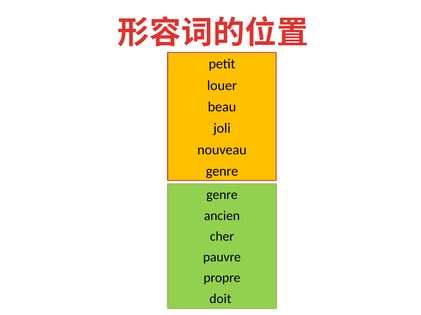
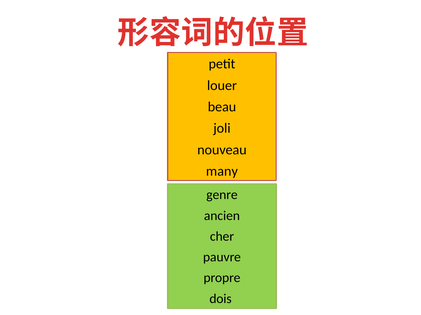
genre: genre -> many (222, 172)
doit: doit -> dois (221, 299)
